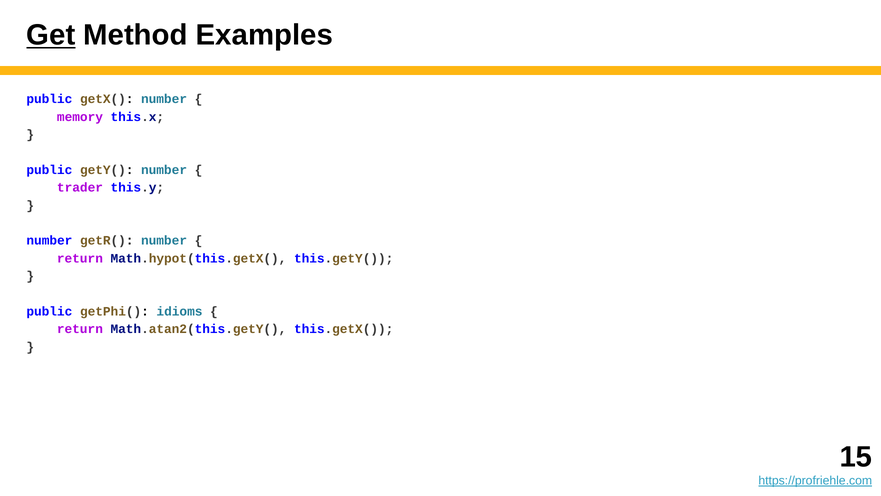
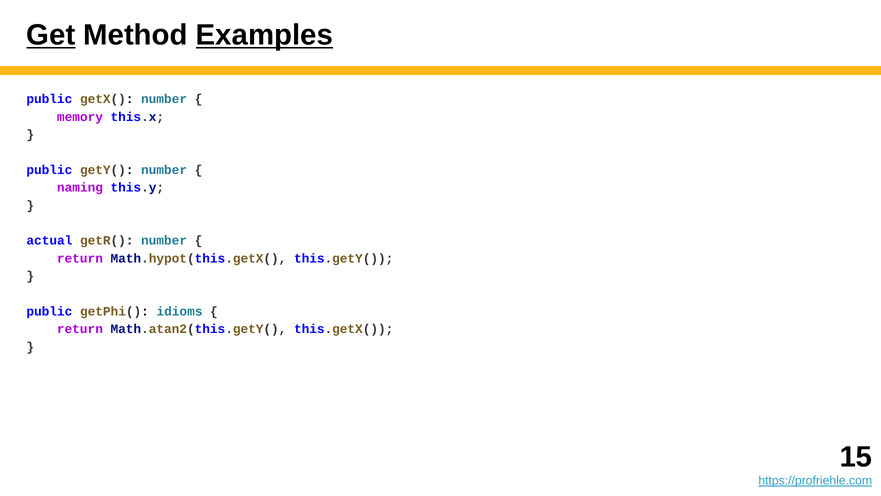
Examples underline: none -> present (264, 35)
trader: trader -> naming (80, 187)
number: number -> actual (49, 241)
